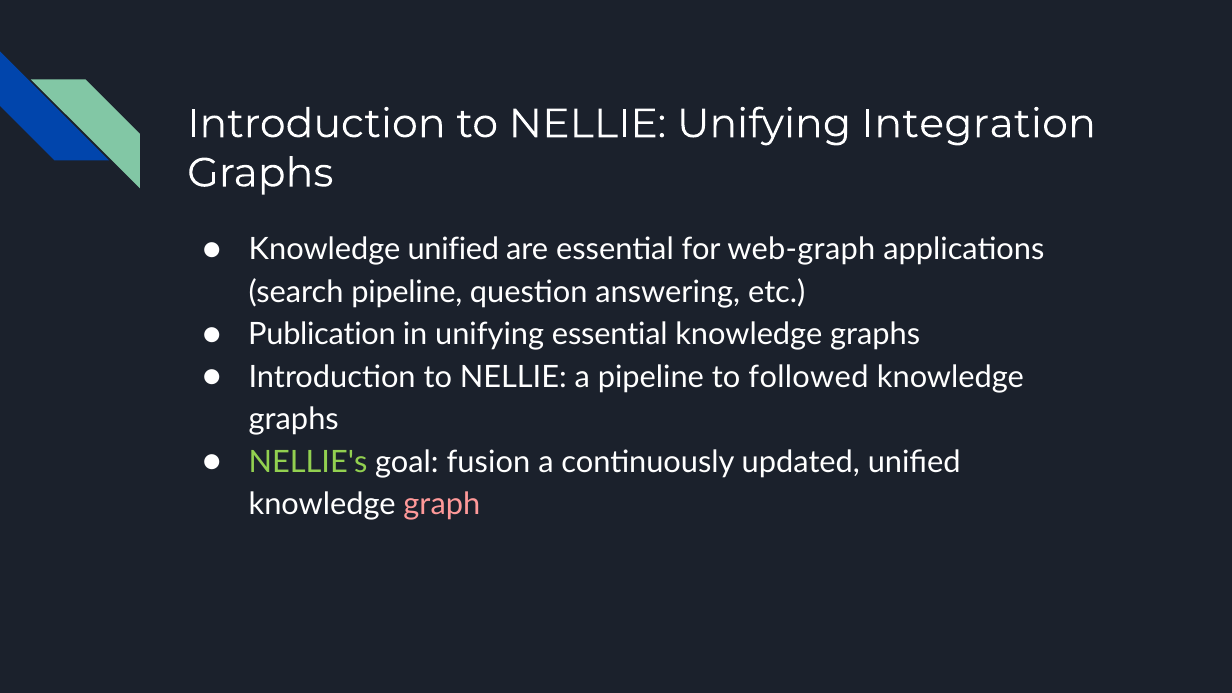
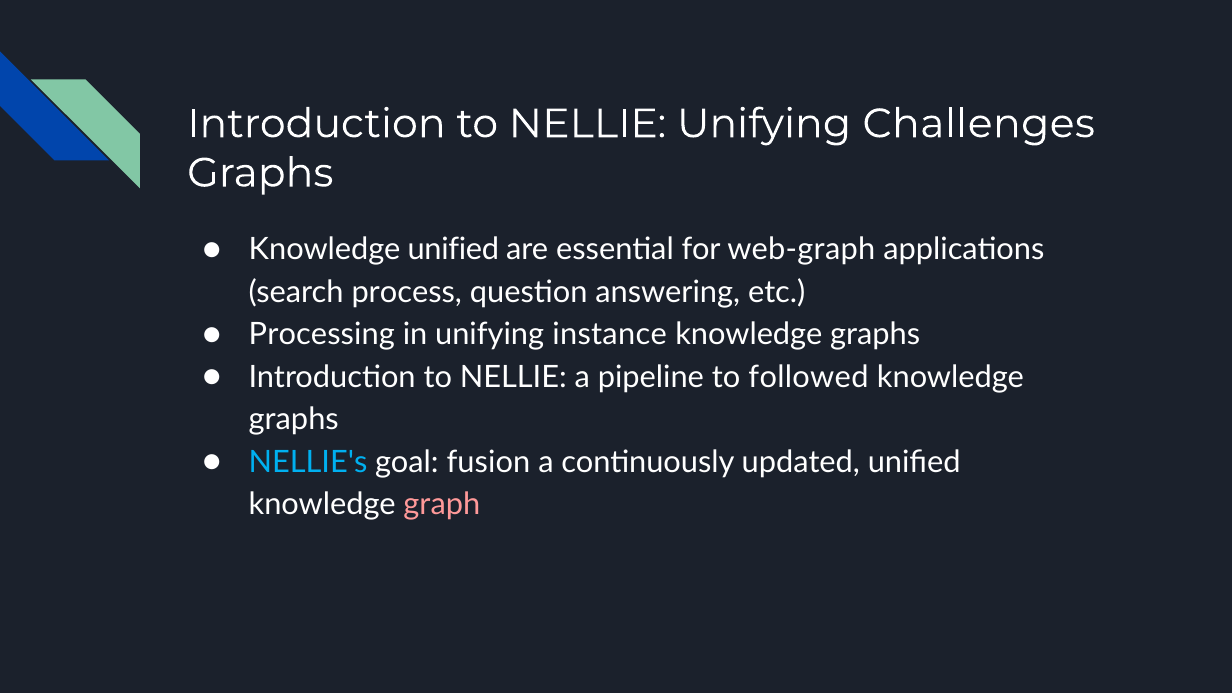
Integration: Integration -> Challenges (979, 124)
search pipeline: pipeline -> process (407, 292)
Publication: Publication -> Processing (322, 335)
unifying essential: essential -> instance (610, 335)
NELLIE's colour: light green -> light blue (308, 462)
